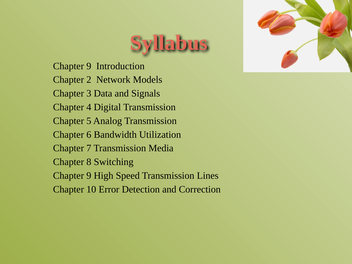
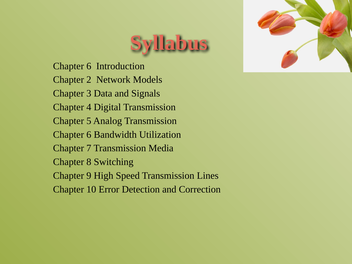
9: 9 -> 6 (89, 66)
